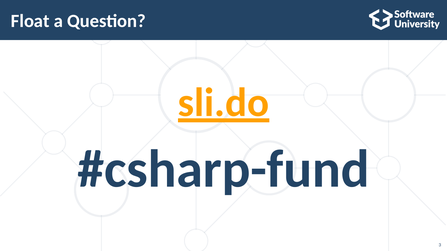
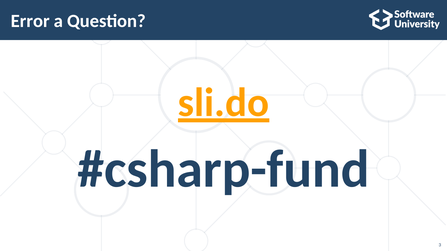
Float: Float -> Error (30, 21)
